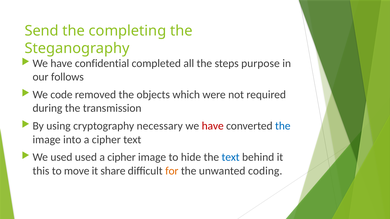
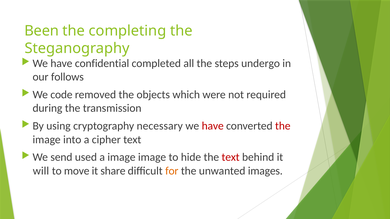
Send: Send -> Been (42, 31)
purpose: purpose -> undergo (261, 63)
the colour: blue -> red (283, 126)
We used: used -> send (61, 157)
used a cipher: cipher -> image (121, 157)
text colour: blue -> red (231, 157)
this: this -> will (41, 171)
coding: coding -> images (265, 171)
